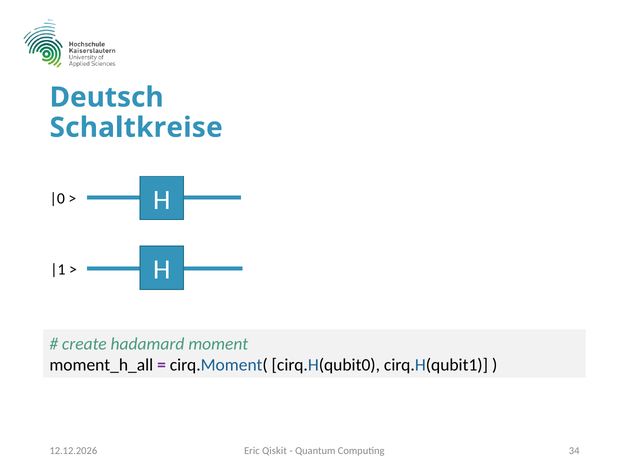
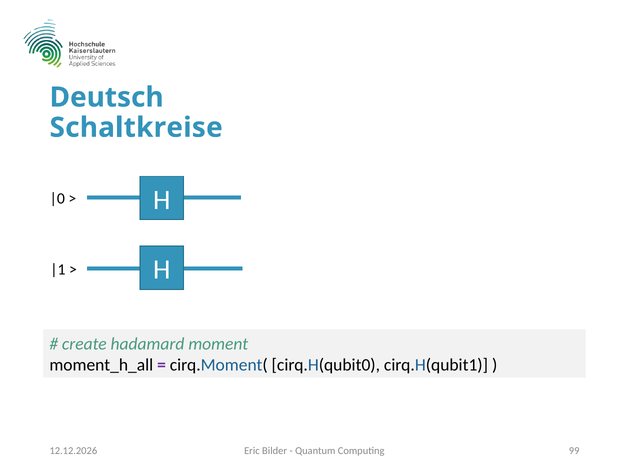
Qiskit: Qiskit -> Bilder (275, 450)
34: 34 -> 99 (574, 450)
